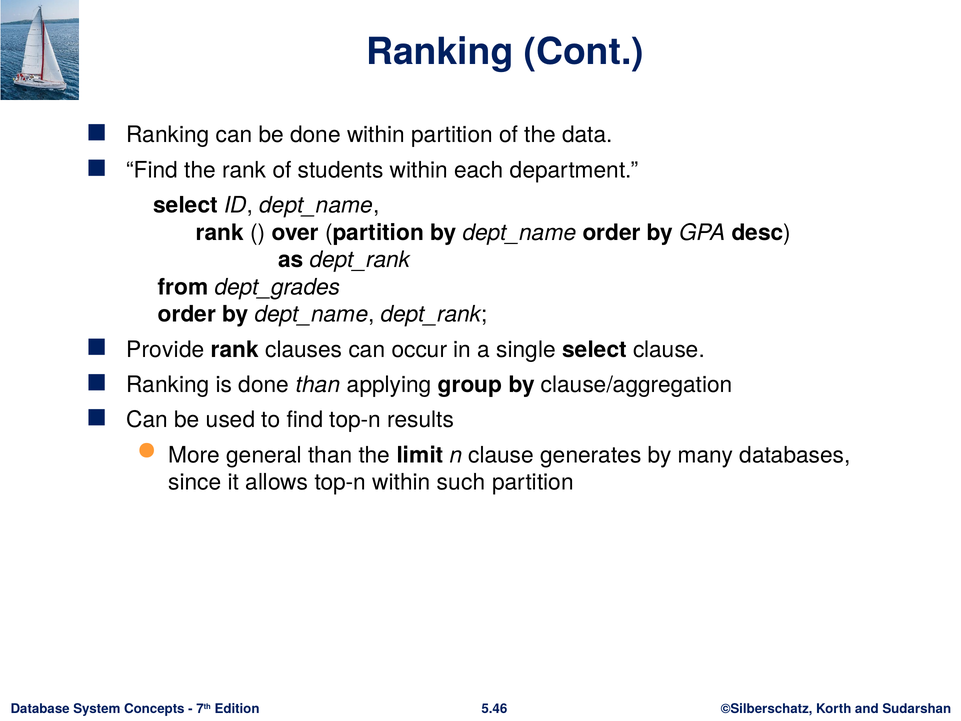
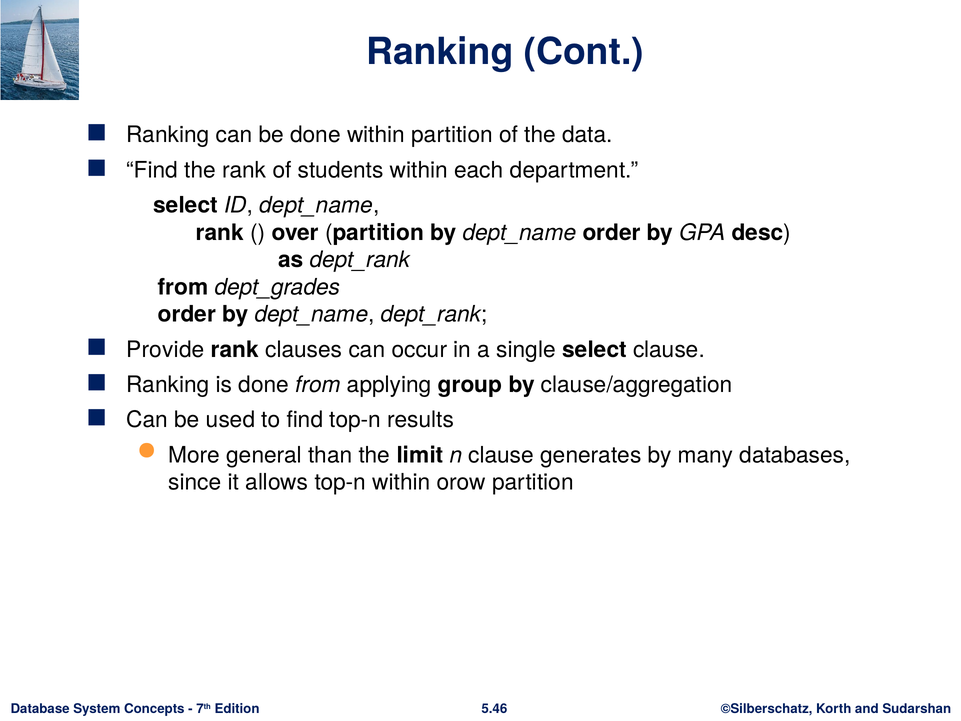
done than: than -> from (318, 385)
such: such -> orow (461, 482)
